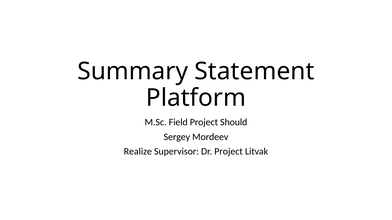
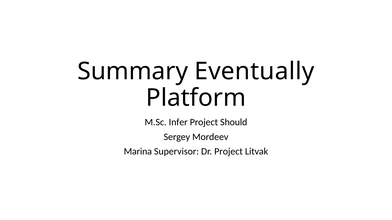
Statement: Statement -> Eventually (254, 72)
Field: Field -> Infer (178, 123)
Realize: Realize -> Marina (138, 152)
